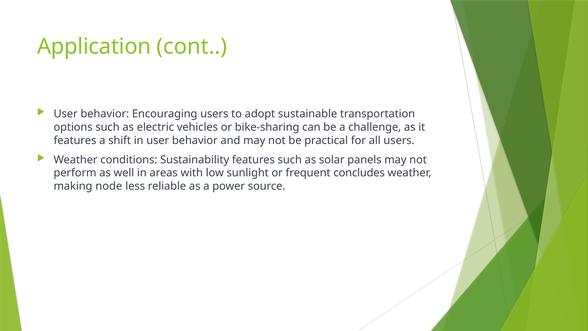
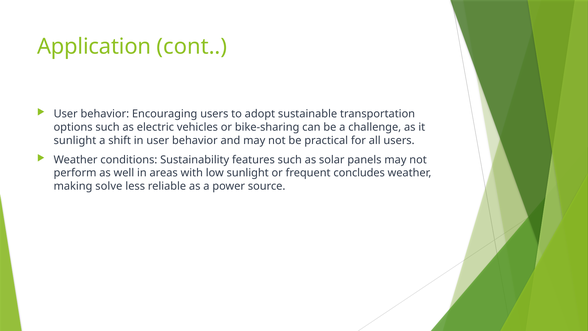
features: features -> sunlight (75, 140)
node: node -> solve (109, 186)
